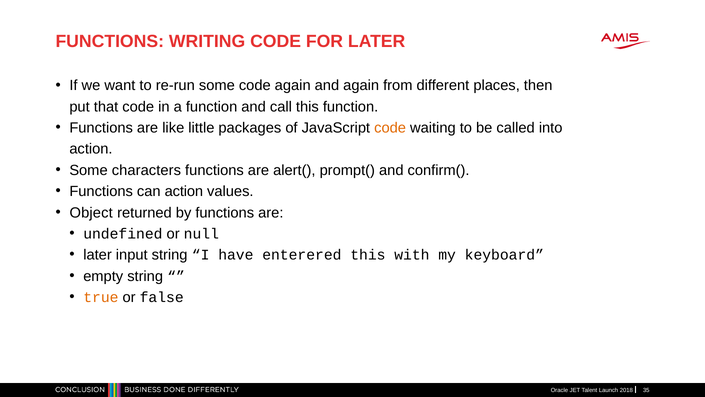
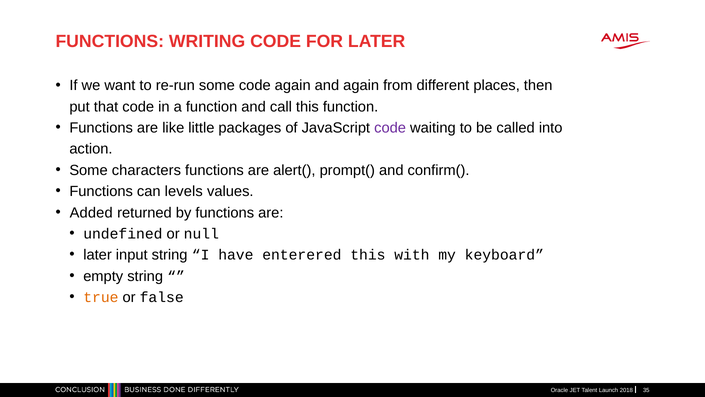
code colour: orange -> purple (390, 128)
can action: action -> levels (184, 191)
Object: Object -> Added (91, 212)
